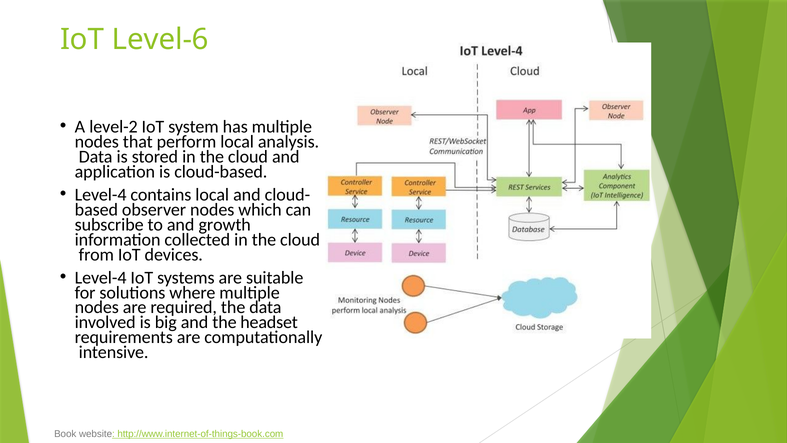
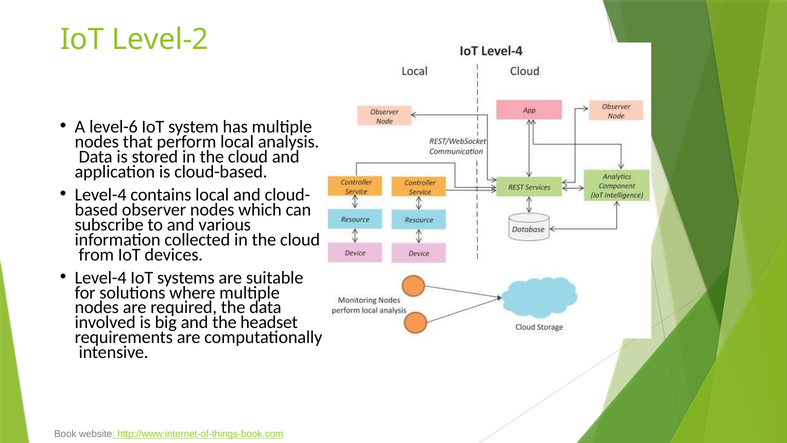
Level-6: Level-6 -> Level-2 (160, 40)
level-2: level-2 -> level-6 (114, 127)
growth: growth -> various (225, 225)
